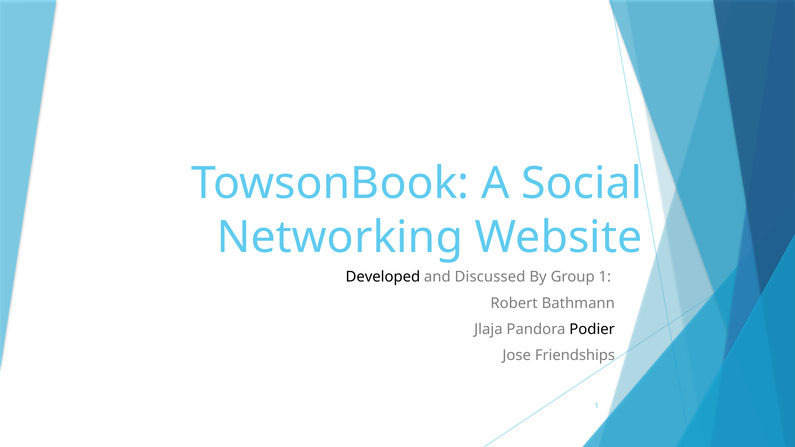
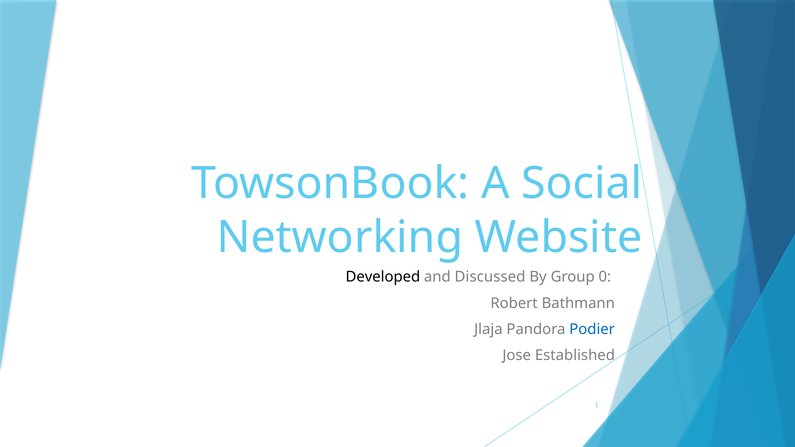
Group 1: 1 -> 0 (605, 277)
Podier colour: black -> blue (592, 329)
Friendships: Friendships -> Established (575, 356)
